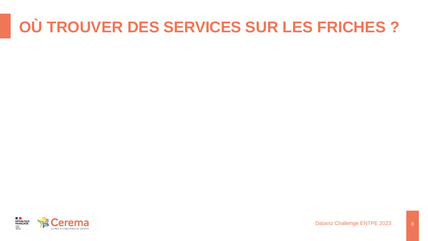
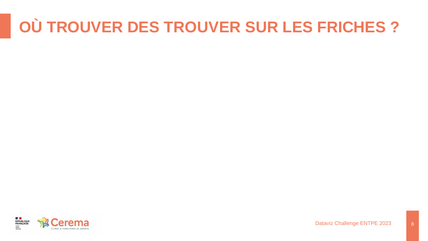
DES SERVICES: SERVICES -> TROUVER (202, 27)
